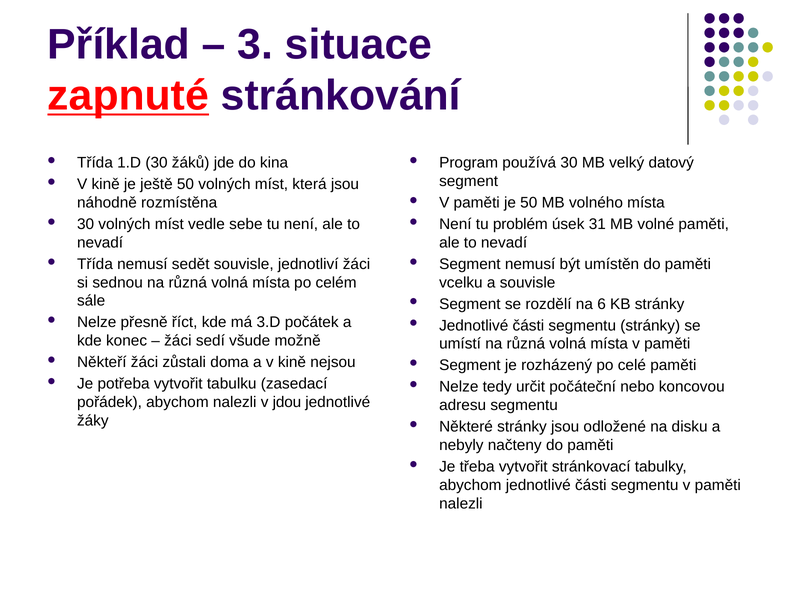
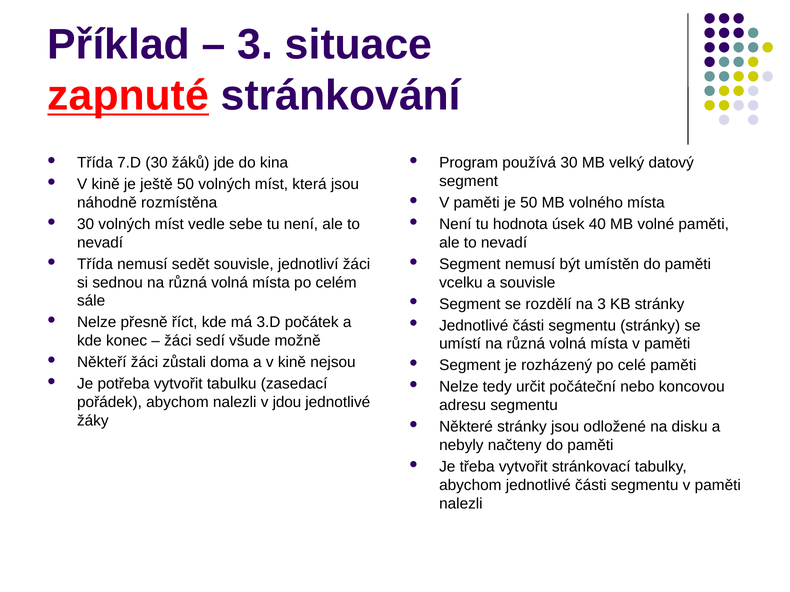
1.D: 1.D -> 7.D (129, 163)
problém: problém -> hodnota (520, 224)
31: 31 -> 40 (597, 224)
na 6: 6 -> 3 (602, 304)
